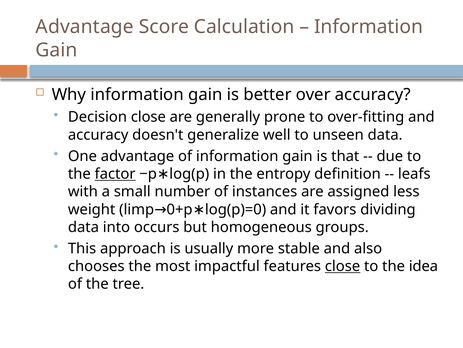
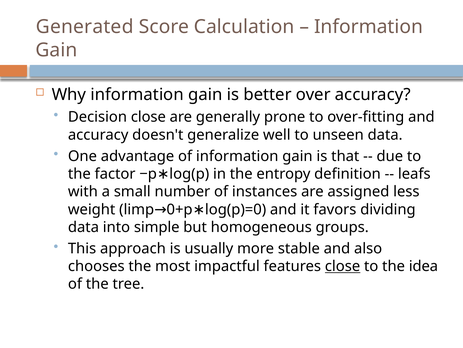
Advantage: Advantage -> Generated (85, 27)
factor underline: present -> none (115, 174)
occurs: occurs -> simple (157, 227)
